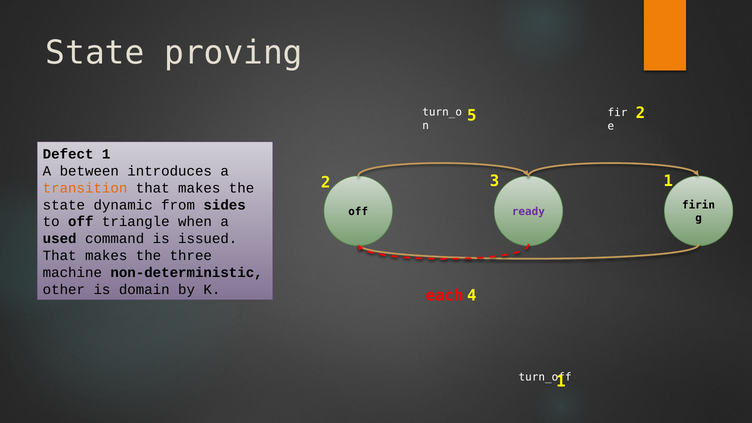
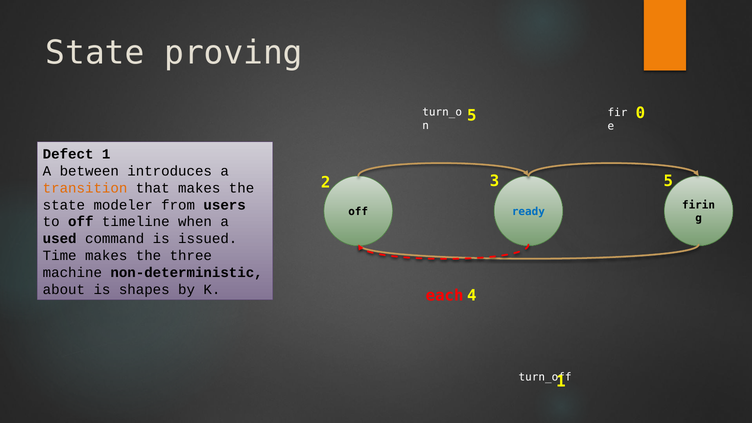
5 2: 2 -> 0 (640, 113)
3 1: 1 -> 5 (668, 181)
dynamic: dynamic -> modeler (123, 205)
sides: sides -> users (225, 205)
ready colour: purple -> blue (528, 212)
triangle: triangle -> timeline (136, 222)
That: That -> Time (60, 256)
other: other -> about (64, 289)
domain: domain -> shapes (144, 289)
